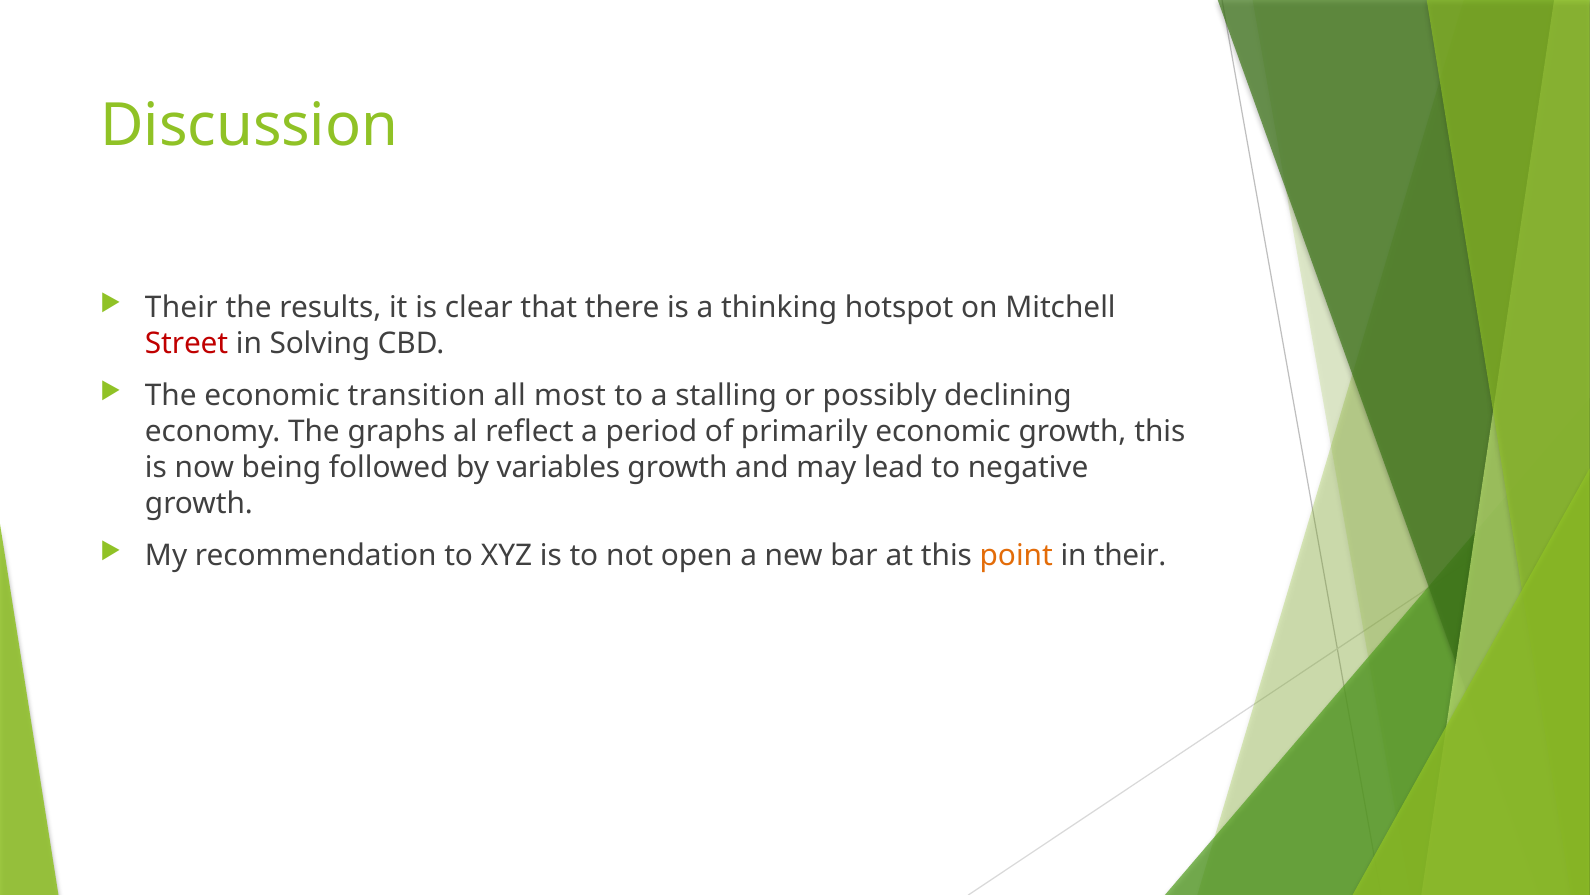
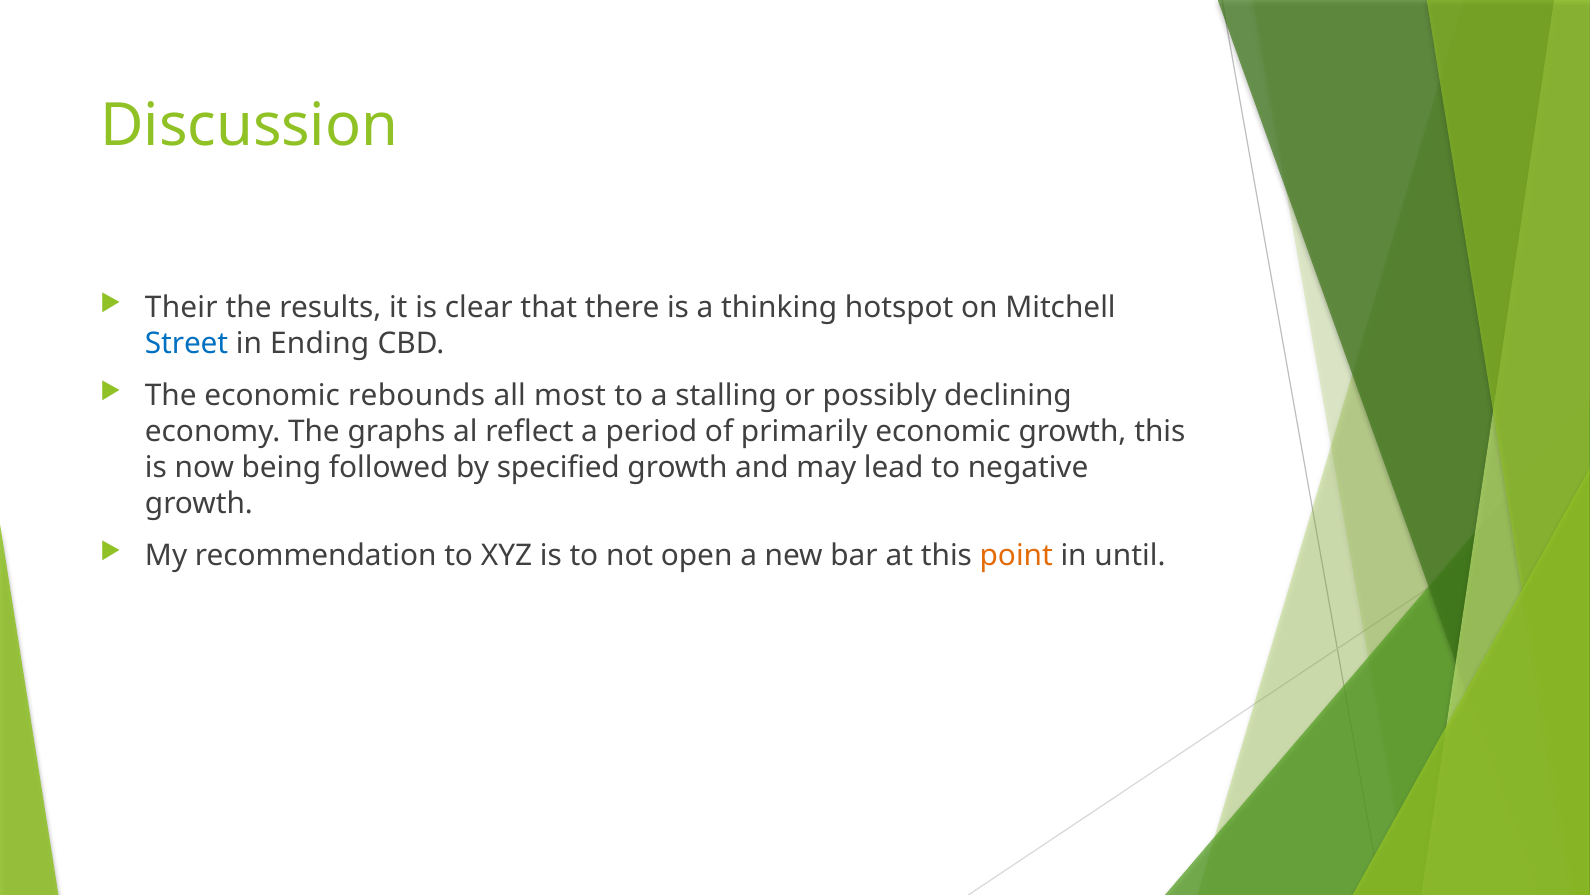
Street colour: red -> blue (187, 343)
Solving: Solving -> Ending (320, 343)
transition: transition -> rebounds (417, 396)
variables: variables -> specified (558, 467)
in their: their -> until (1130, 556)
